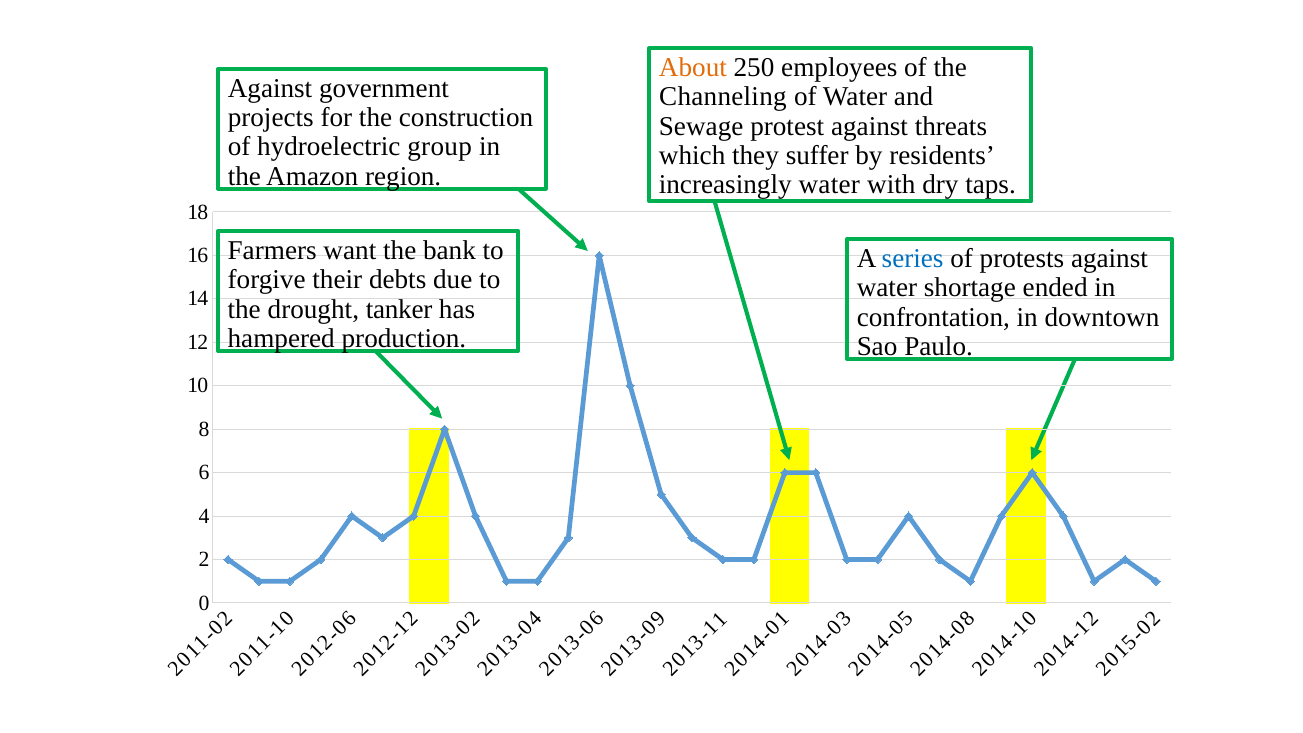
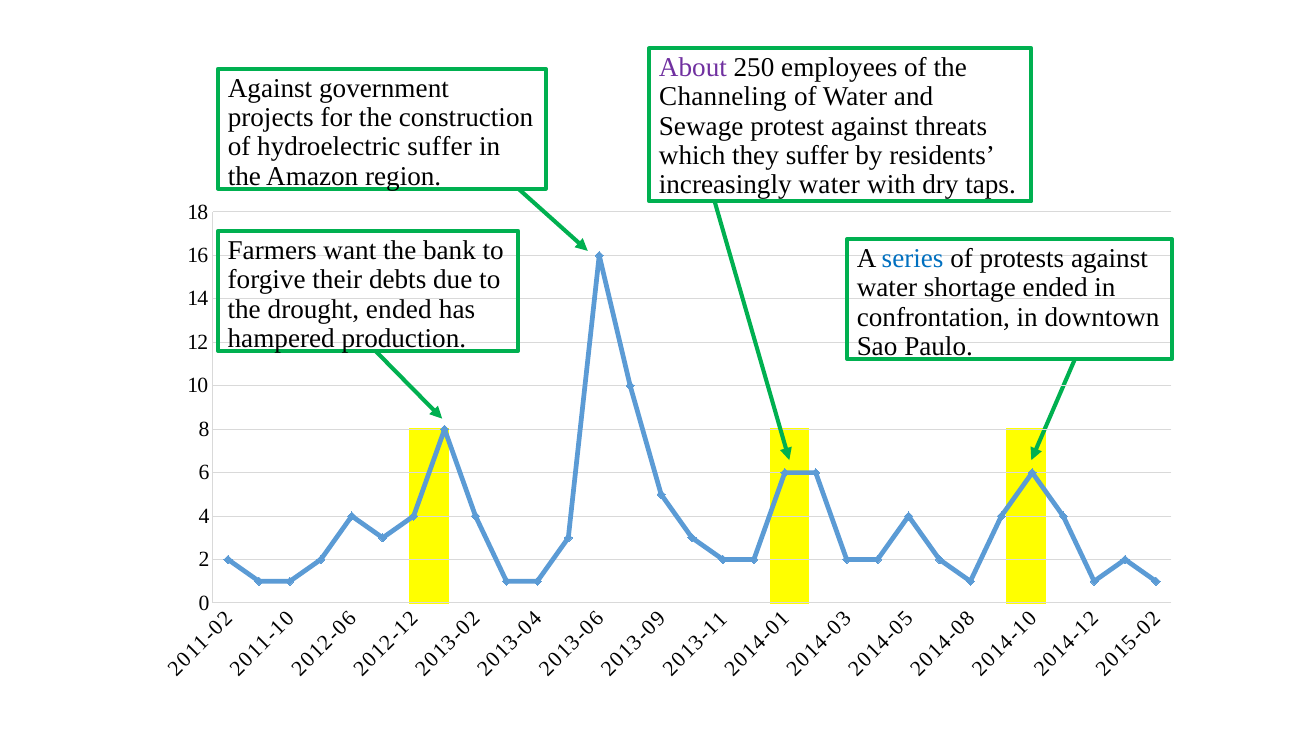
About colour: orange -> purple (693, 68)
hydroelectric group: group -> suffer (440, 147)
drought tanker: tanker -> ended (399, 309)
